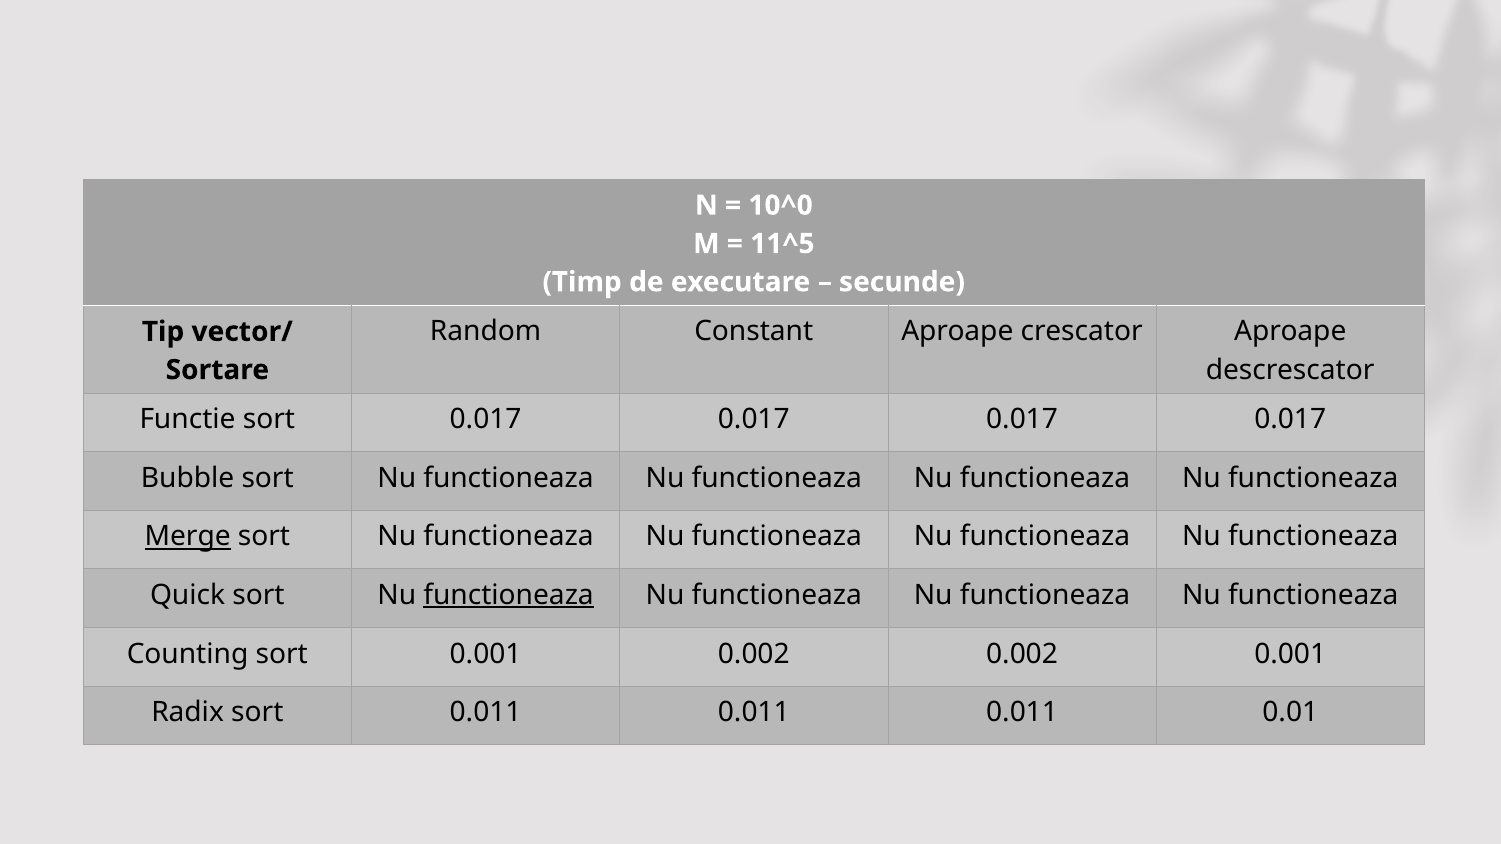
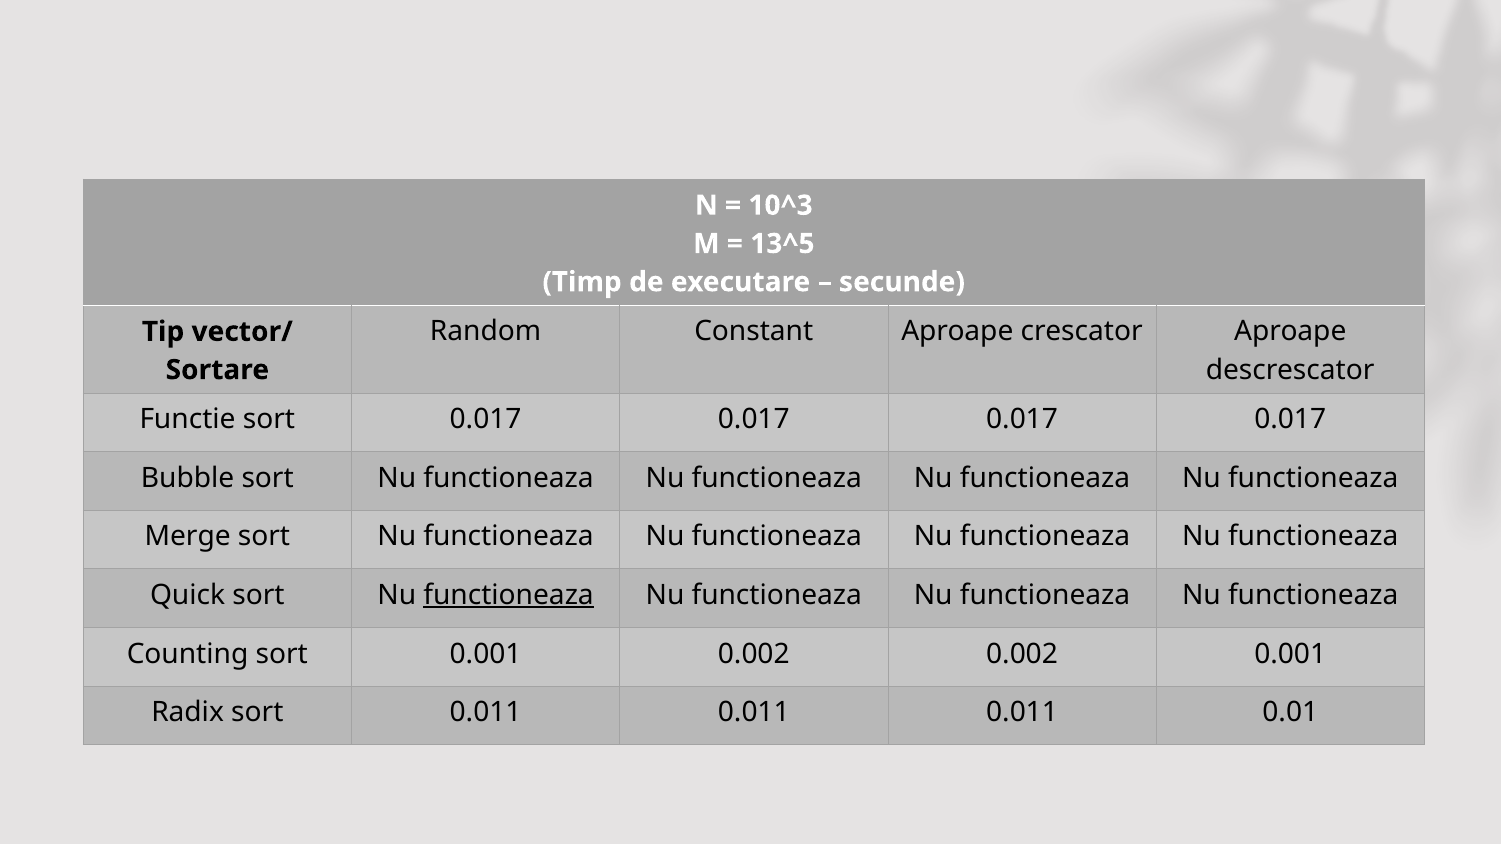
10^0: 10^0 -> 10^3 (781, 206)
11^5: 11^5 -> 13^5 (782, 244)
Merge underline: present -> none (188, 537)
